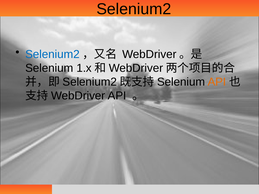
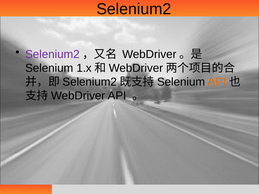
Selenium2 colour: blue -> purple (52, 54)
